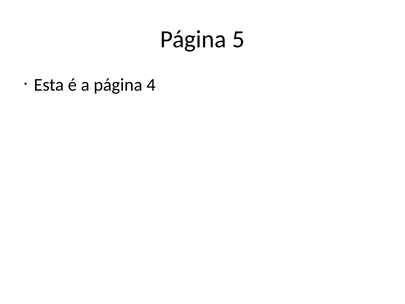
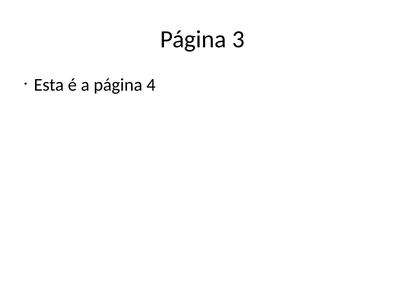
5: 5 -> 3 (238, 39)
